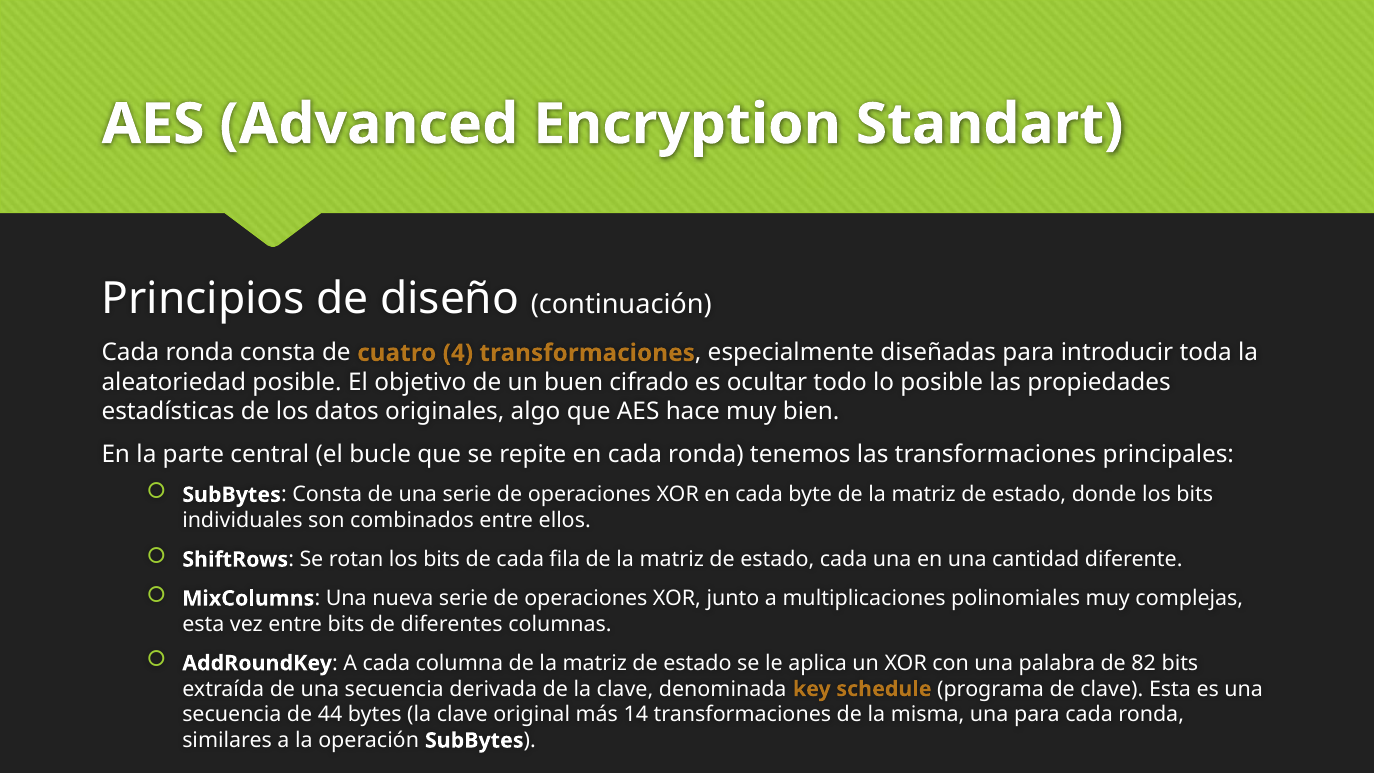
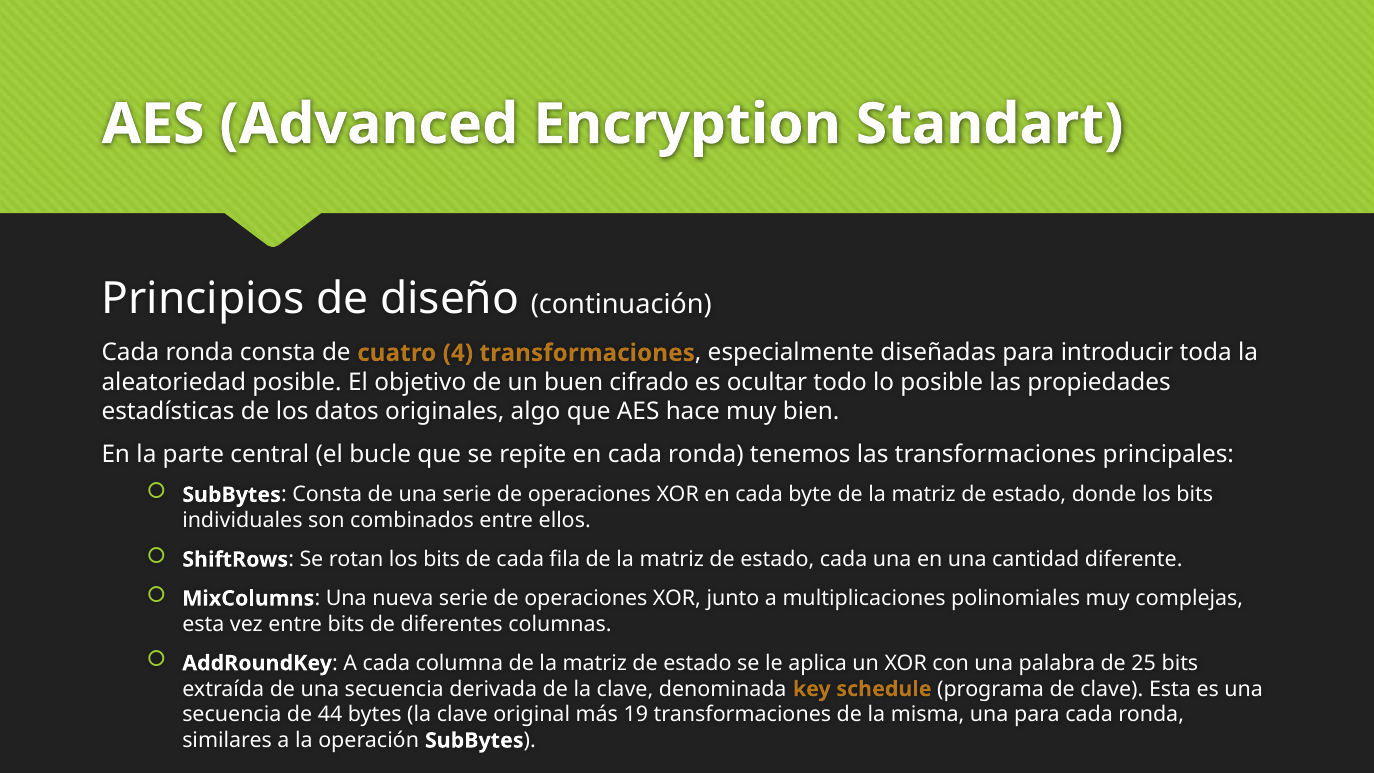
82: 82 -> 25 (1144, 663)
14: 14 -> 19 (636, 715)
